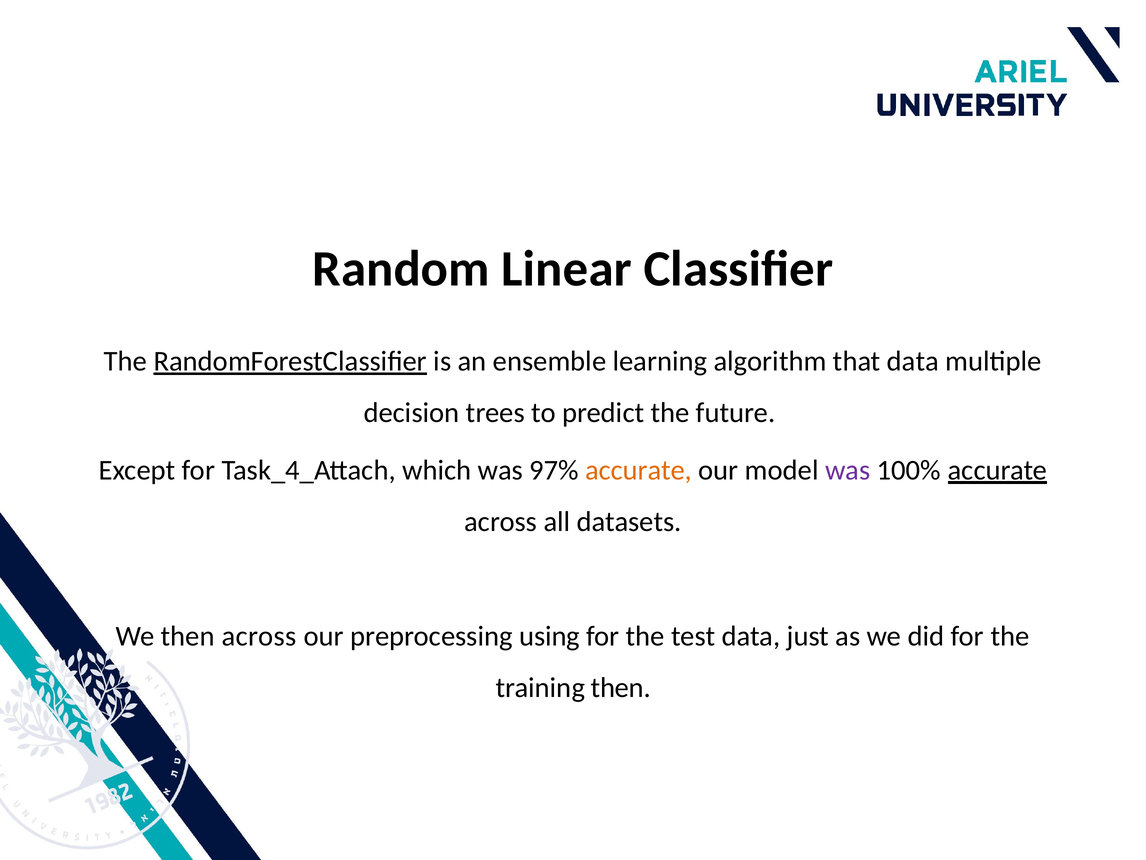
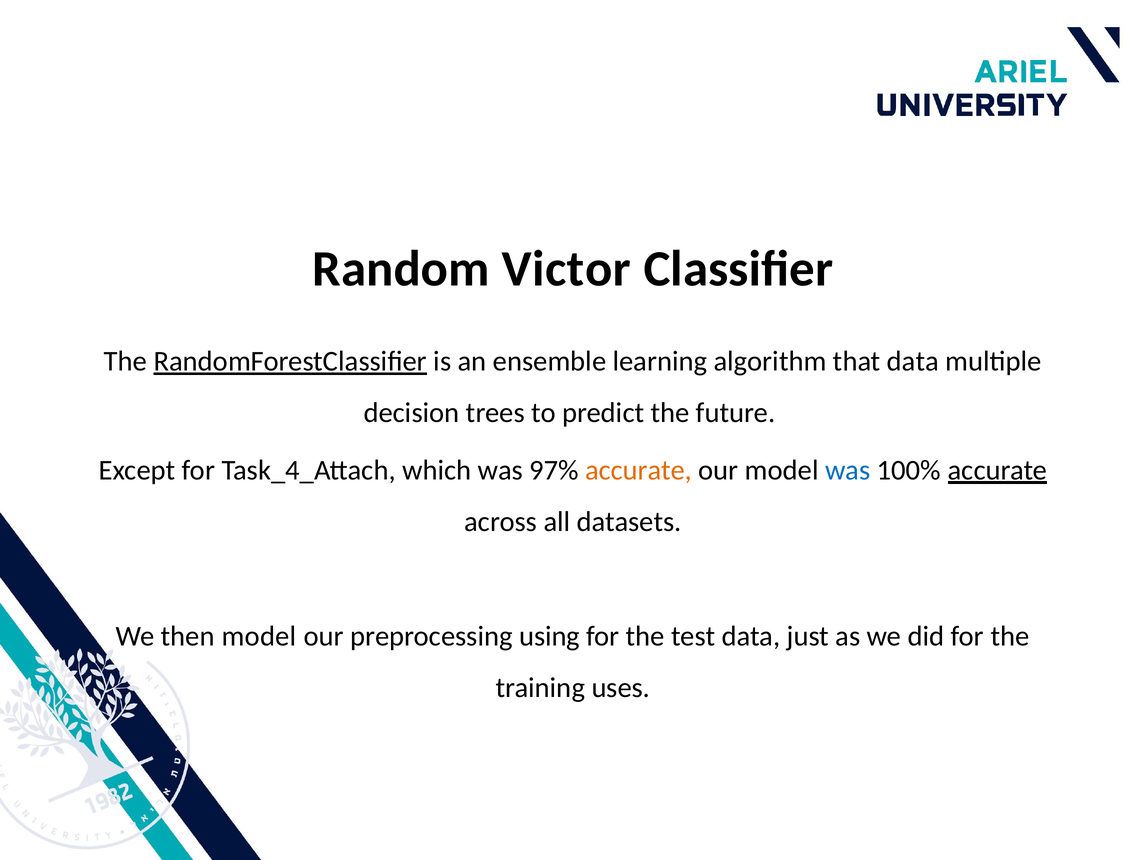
Linear: Linear -> Victor (566, 269)
was colour: purple -> blue (848, 470)
then across: across -> model (259, 636)
training then: then -> uses (621, 688)
